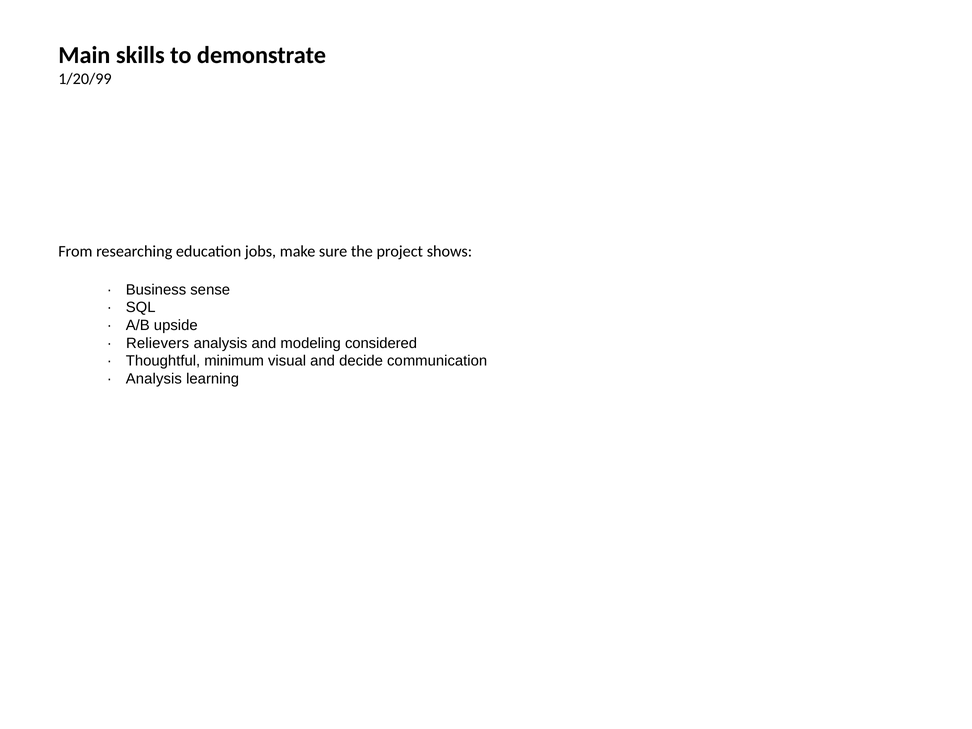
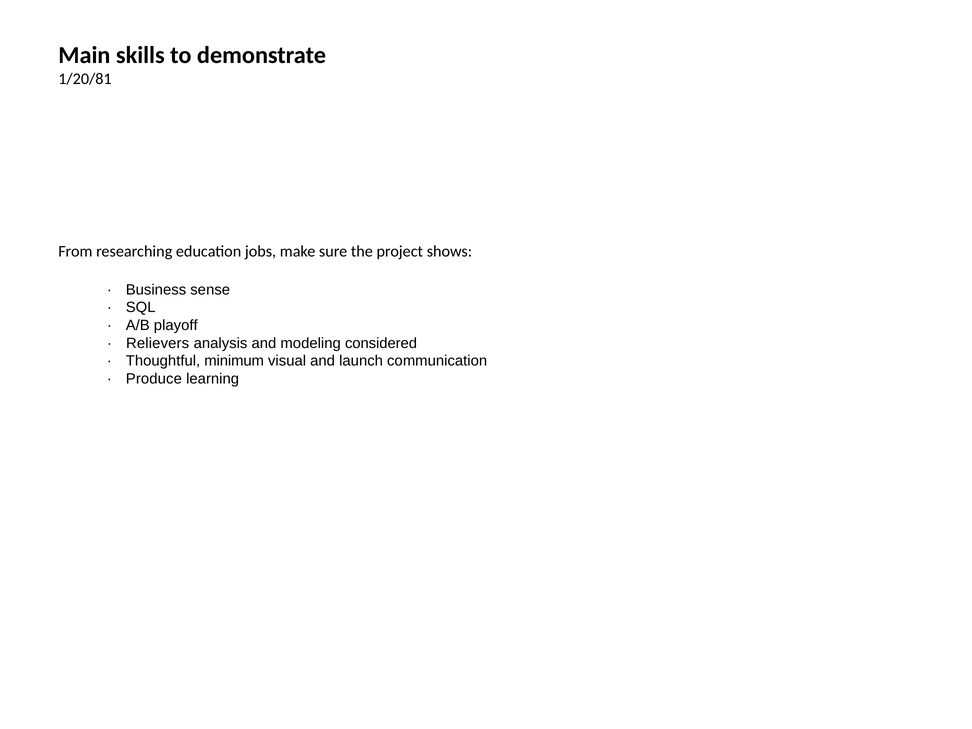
1/20/99: 1/20/99 -> 1/20/81 (85, 79)
upside: upside -> playoff (176, 325)
decide: decide -> launch (361, 361)
Analysis: Analysis -> Produce (154, 379)
